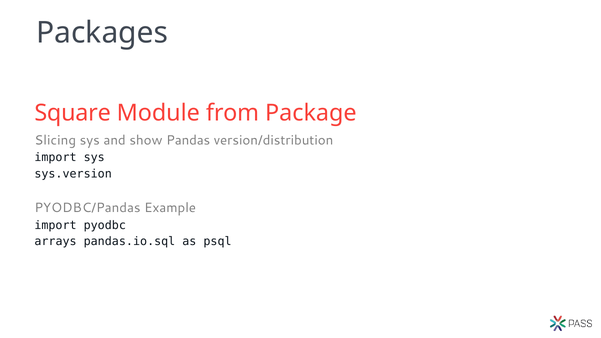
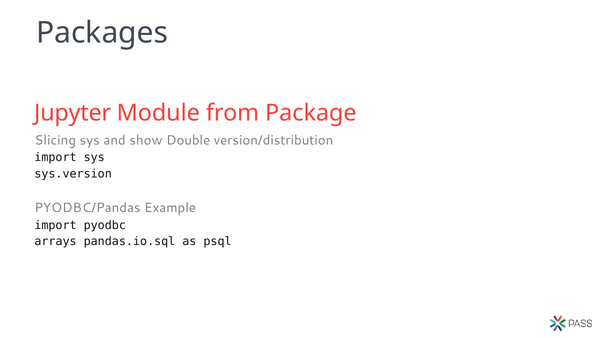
Square: Square -> Jupyter (73, 113)
Pandas: Pandas -> Double (188, 140)
